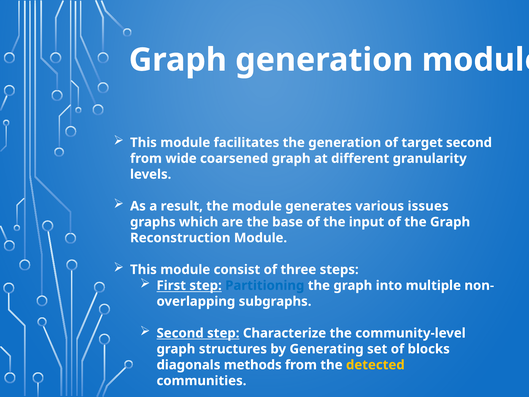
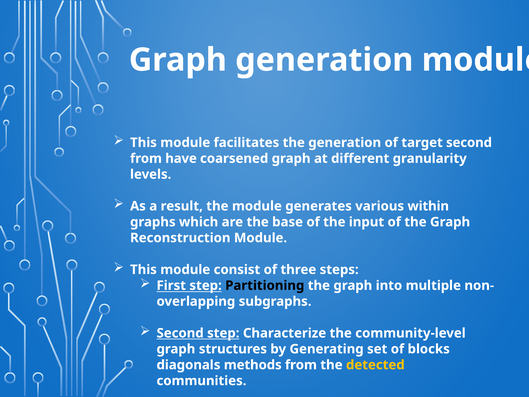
wide: wide -> have (181, 158)
issues: issues -> within (428, 206)
Partitioning colour: blue -> black (265, 285)
